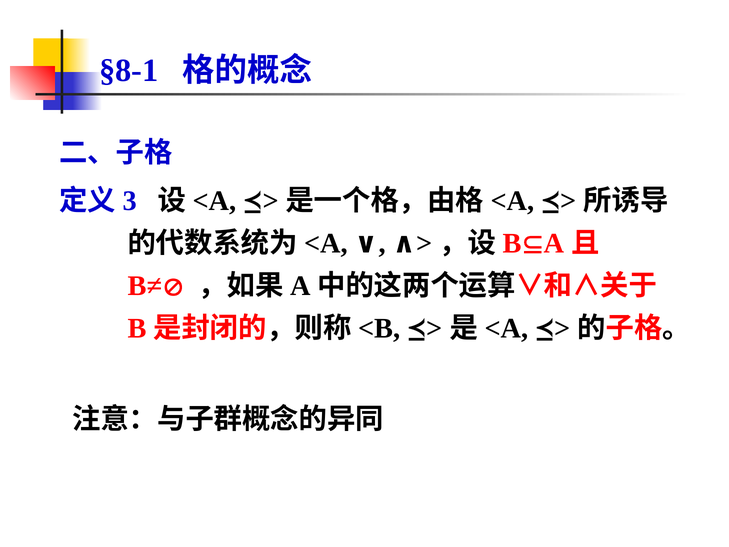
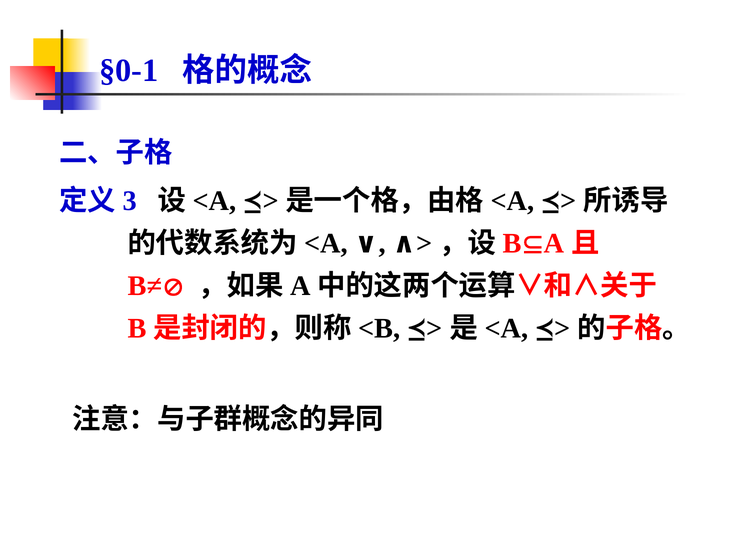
§8-1: §8-1 -> §0-1 (129, 70)
